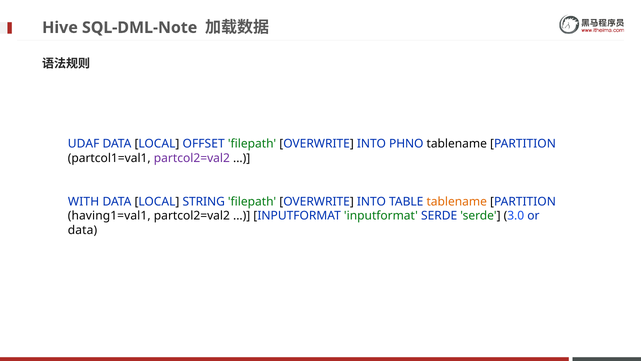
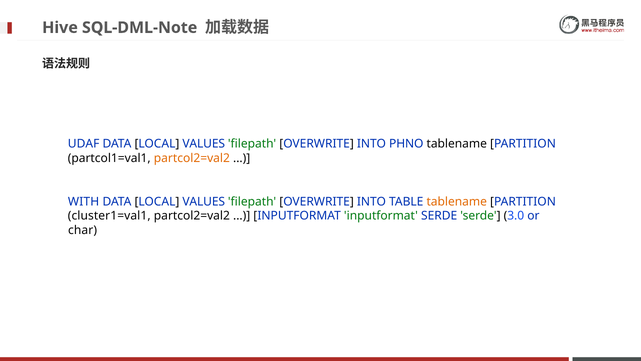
OFFSET: OFFSET -> VALUES (204, 144)
partcol2=val2 colour: purple -> orange (192, 158)
STRING: STRING -> VALUES (204, 201)
having1=val1: having1=val1 -> cluster1=val1 (109, 216)
data: data -> char (82, 230)
